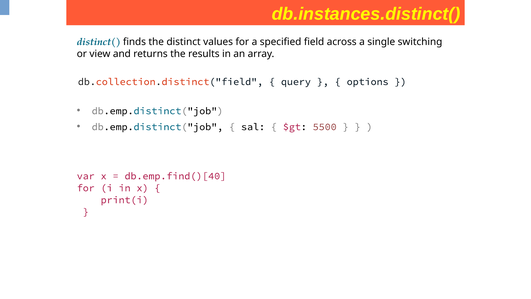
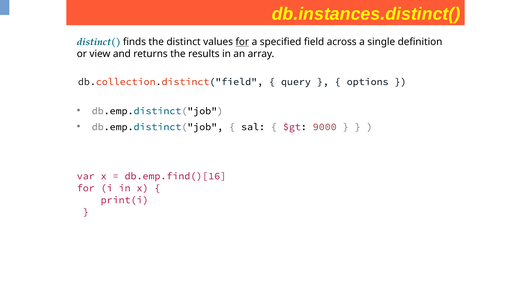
for underline: none -> present (242, 42)
switching: switching -> definition (420, 42)
5500: 5500 -> 9000 (325, 127)
db.emp.find()[40: db.emp.find()[40 -> db.emp.find()[16 (175, 176)
